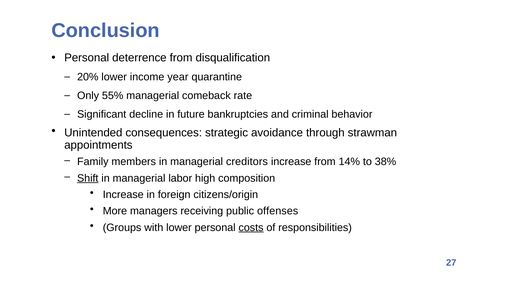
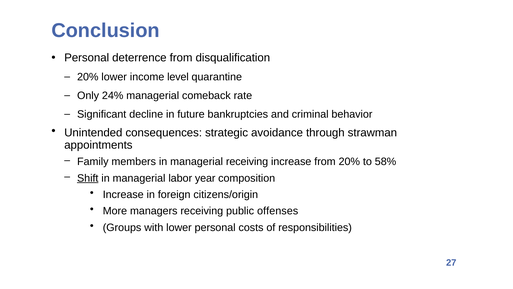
year: year -> level (178, 77)
55%: 55% -> 24% (113, 95)
managerial creditors: creditors -> receiving (247, 162)
from 14%: 14% -> 20% (349, 162)
38%: 38% -> 58% (386, 162)
high: high -> year (205, 178)
costs underline: present -> none (251, 227)
